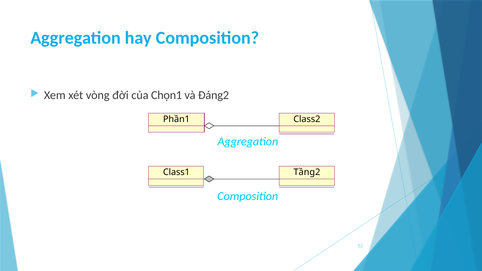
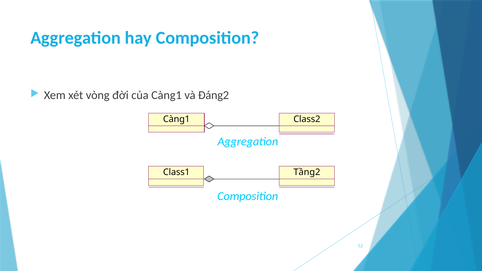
của Chọn1: Chọn1 -> Càng1 (166, 95)
Phần1: Phần1 -> Càng1 (176, 119)
